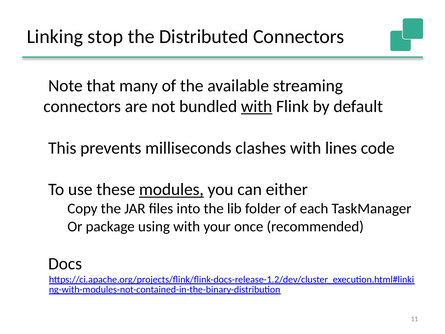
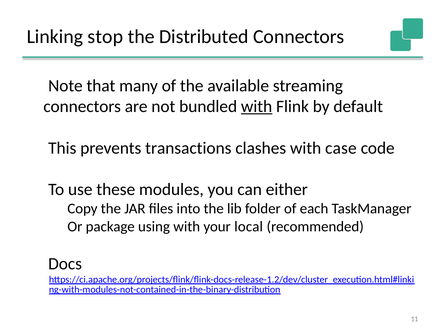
milliseconds: milliseconds -> transactions (188, 148)
lines: lines -> case (341, 148)
modules underline: present -> none (171, 189)
once: once -> local (249, 226)
